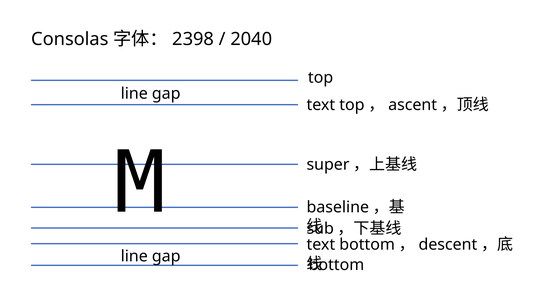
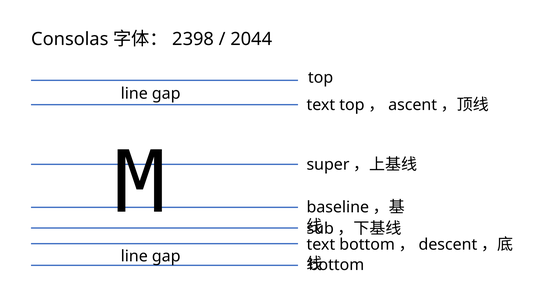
2040: 2040 -> 2044 (251, 39)
